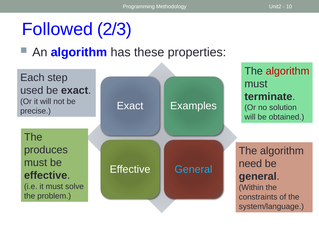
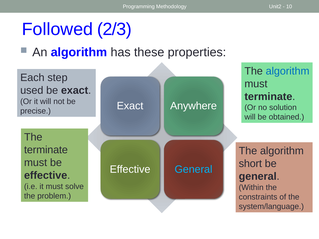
algorithm colour: red -> blue (288, 71)
Examples: Examples -> Anywhere (193, 106)
produces: produces -> terminate (46, 150)
need: need -> short (250, 164)
